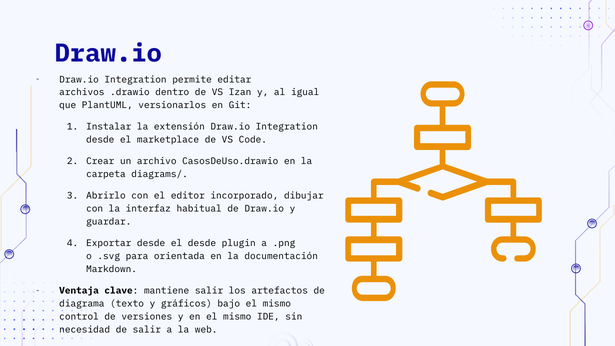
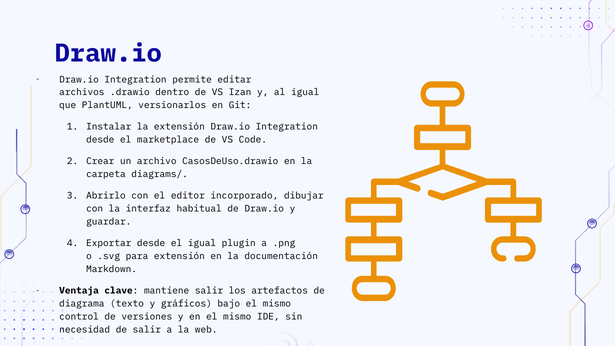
el desde: desde -> igual (202, 243)
para orientada: orientada -> extensión (179, 256)
